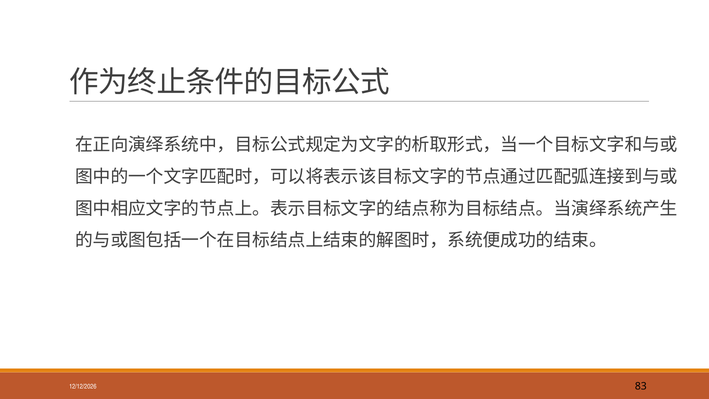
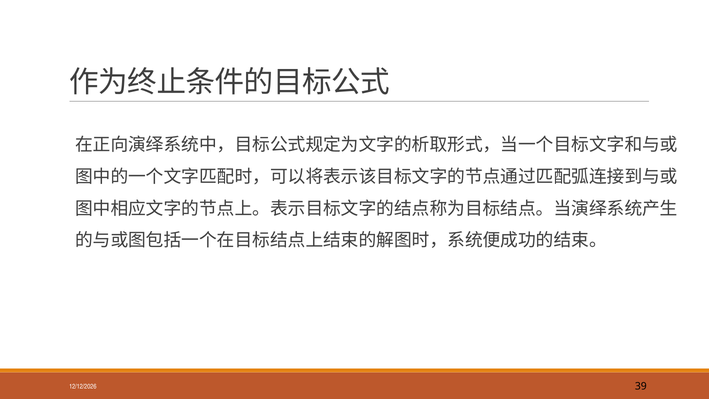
83: 83 -> 39 (641, 386)
